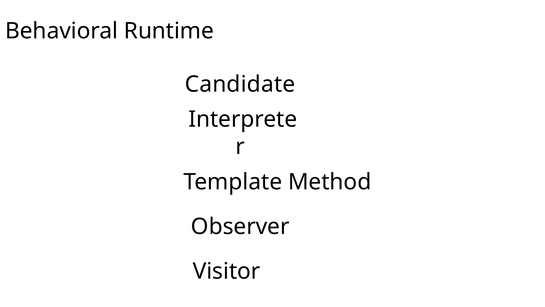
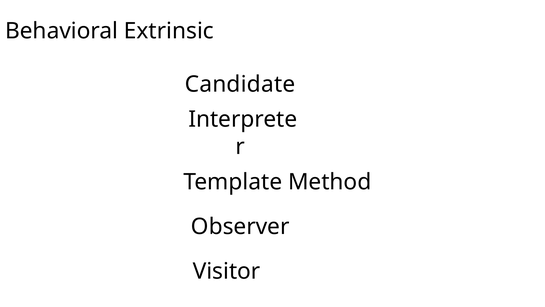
Runtime: Runtime -> Extrinsic (169, 31)
